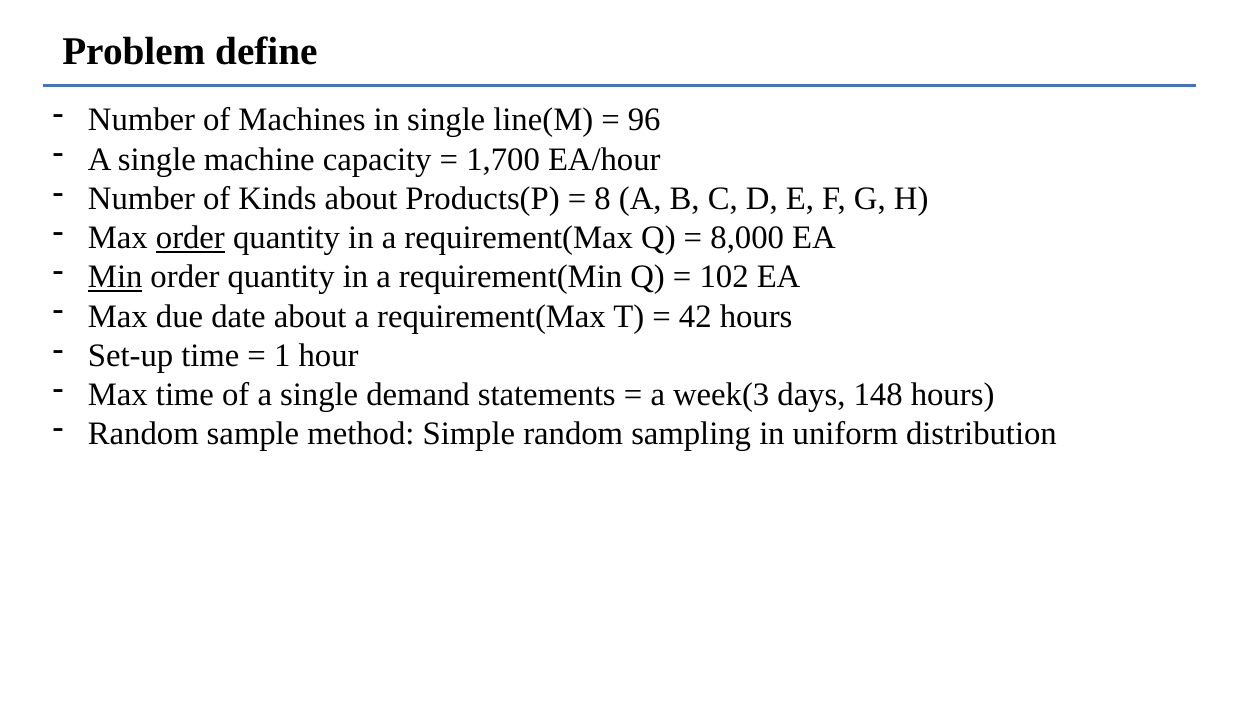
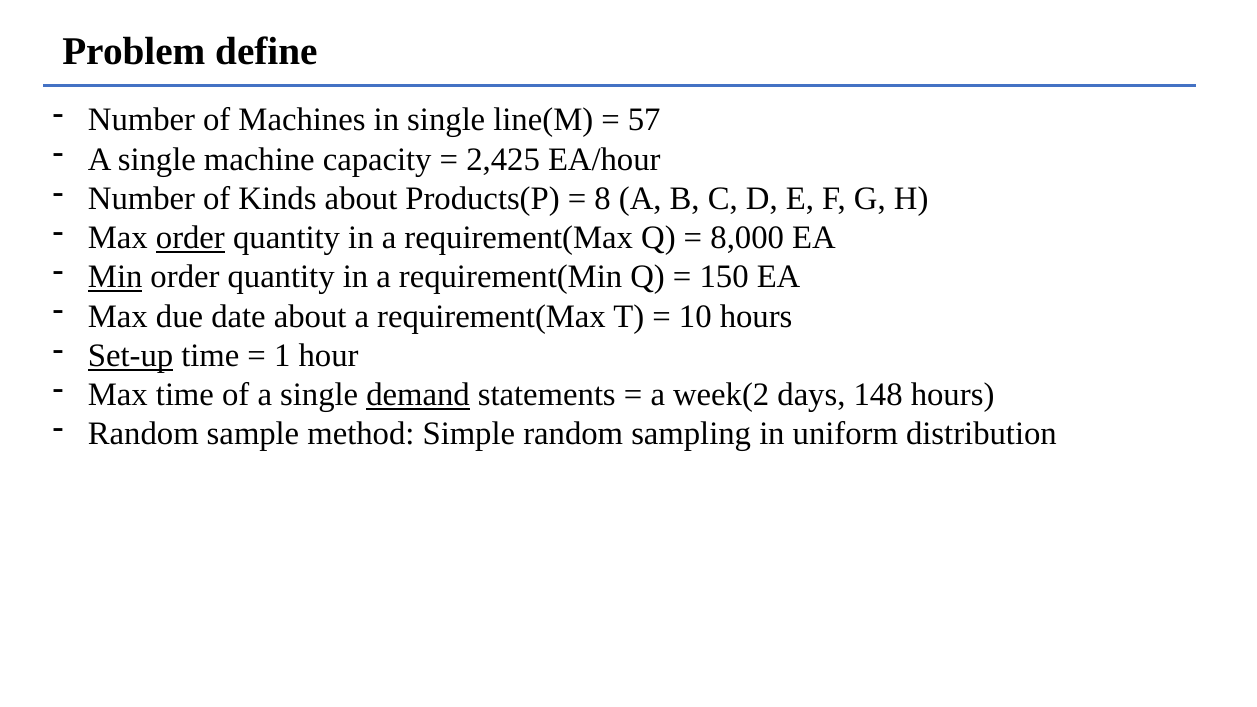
96: 96 -> 57 (644, 120)
1,700: 1,700 -> 2,425 (503, 159)
102: 102 -> 150 (724, 277)
42: 42 -> 10 (695, 316)
Set-up underline: none -> present (131, 356)
demand underline: none -> present (418, 395)
week(3: week(3 -> week(2 (721, 395)
